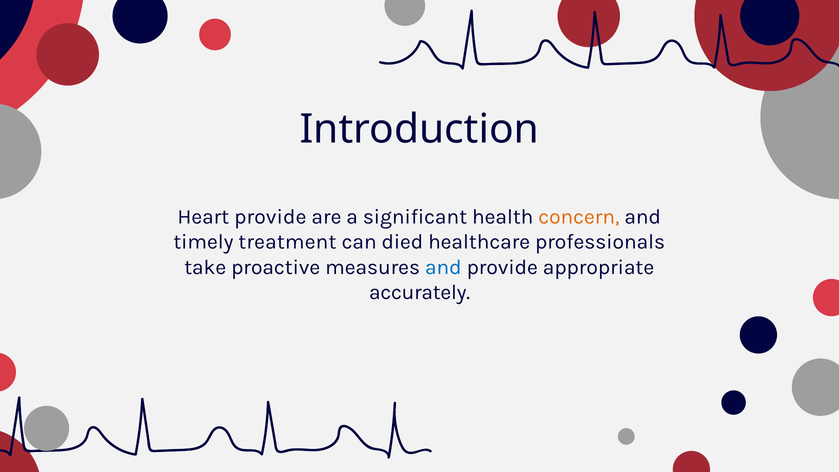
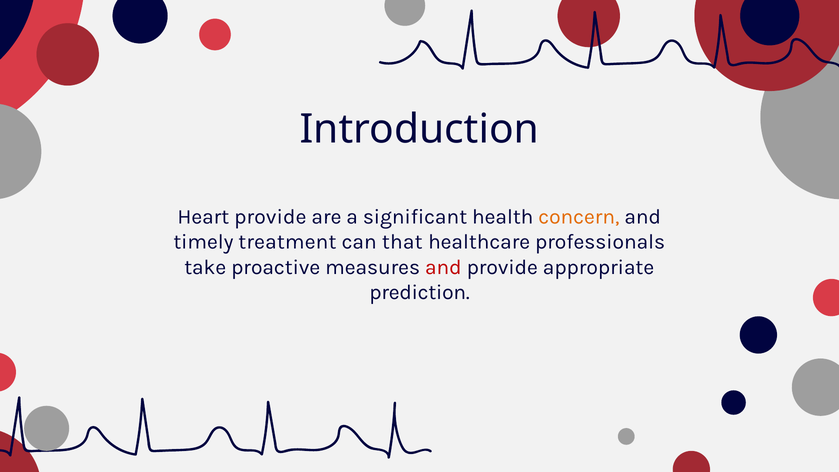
died: died -> that (402, 242)
and colour: blue -> red (443, 267)
accurately: accurately -> prediction (420, 292)
